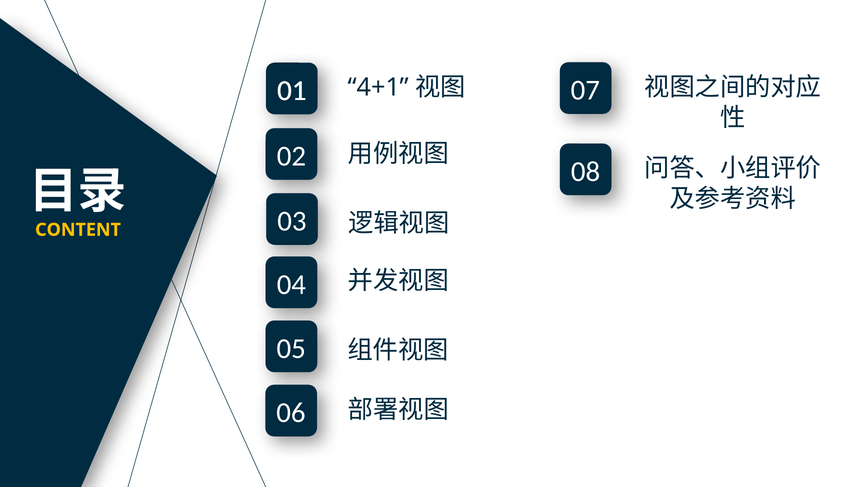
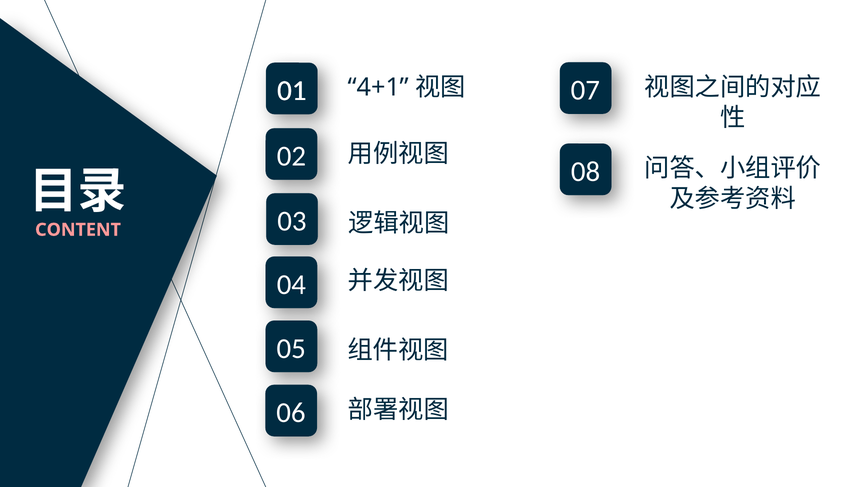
CONTENT colour: yellow -> pink (78, 230)
